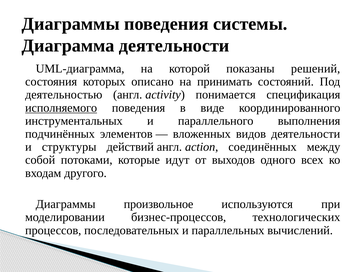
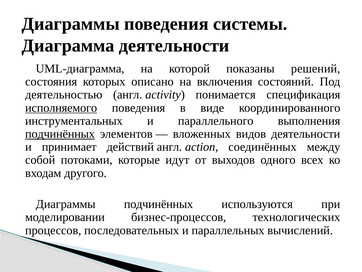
принимать: принимать -> включения (225, 82)
подчинённых underline: none -> present (60, 134)
структуры: структуры -> принимает (69, 147)
Диаграммы произвольное: произвольное -> подчинённых (159, 204)
